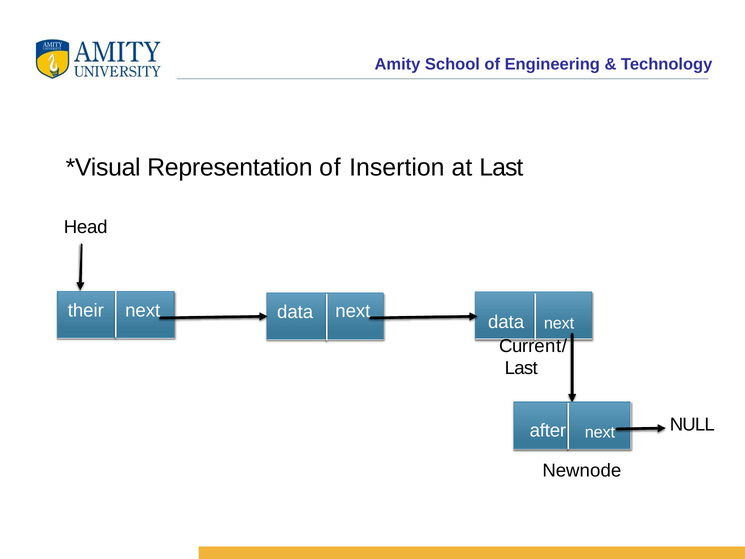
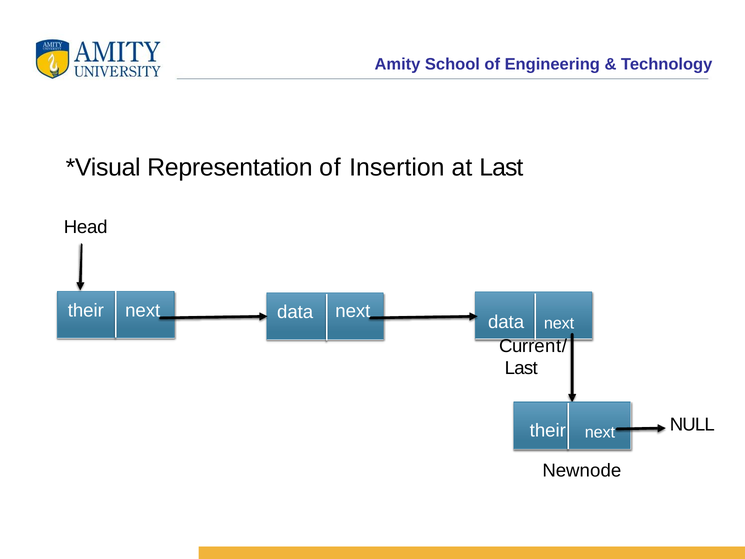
after: after -> their (548, 431)
